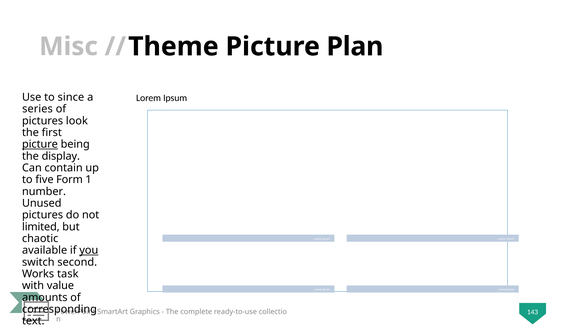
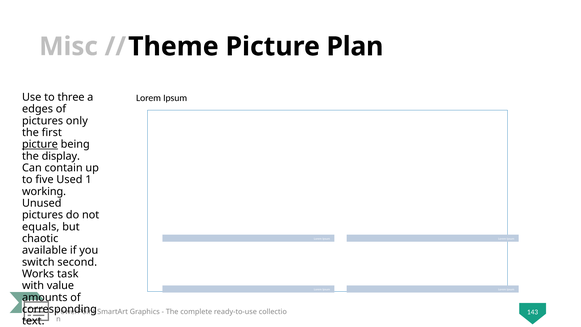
since: since -> three (71, 97)
series: series -> edges (38, 109)
look: look -> only (77, 121)
Form: Form -> Used (69, 180)
number: number -> working (44, 191)
limited: limited -> equals (41, 227)
you underline: present -> none (89, 250)
